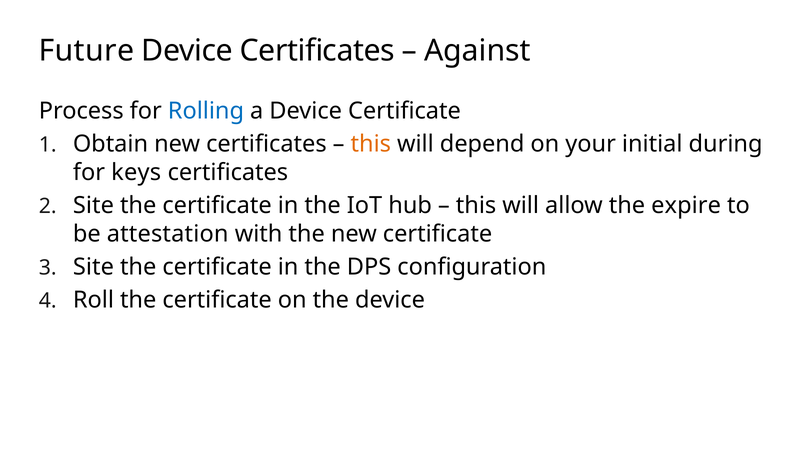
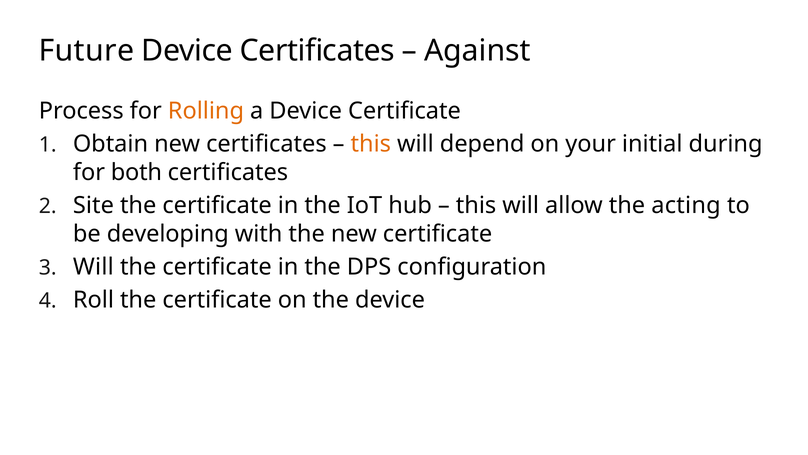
Rolling colour: blue -> orange (206, 111)
keys: keys -> both (136, 172)
expire: expire -> acting (686, 205)
attestation: attestation -> developing (168, 233)
Site: Site -> Will (93, 266)
